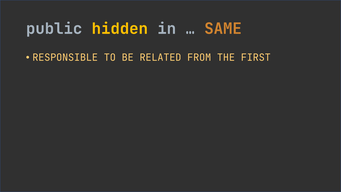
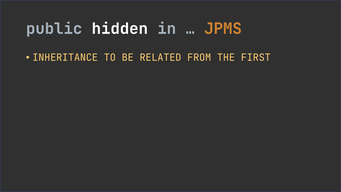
hidden colour: yellow -> white (120, 29)
SAME: SAME -> JPMS (223, 29)
RESPONSIBLE: RESPONSIBLE -> INHERITANCE (65, 58)
